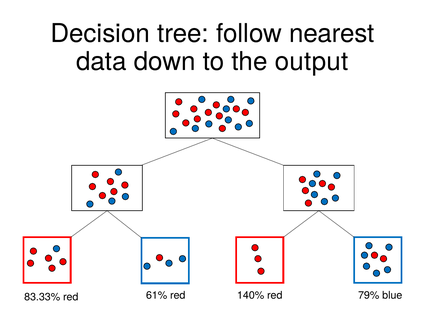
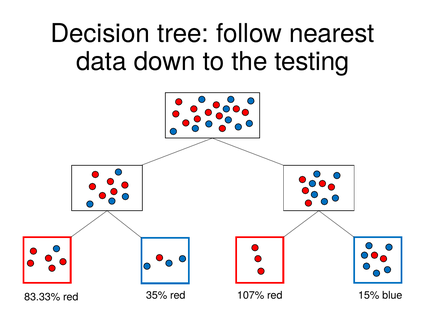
output: output -> testing (312, 62)
61%: 61% -> 35% (157, 295)
140%: 140% -> 107% (251, 295)
79%: 79% -> 15% (369, 295)
